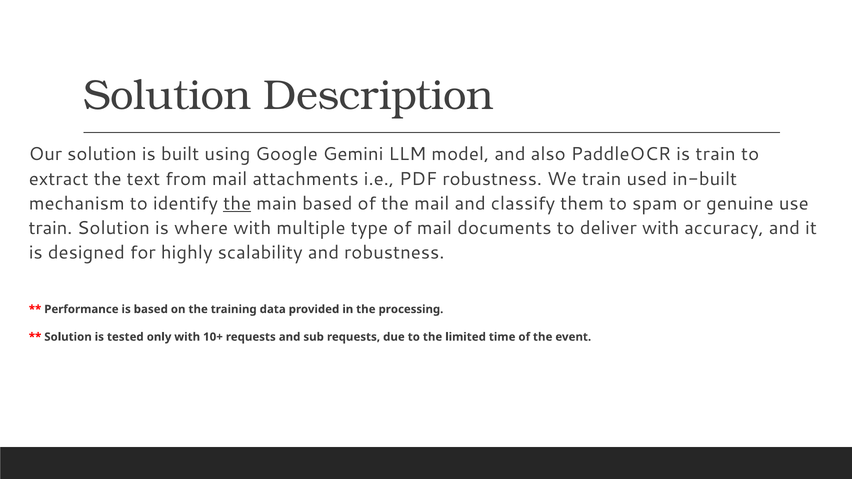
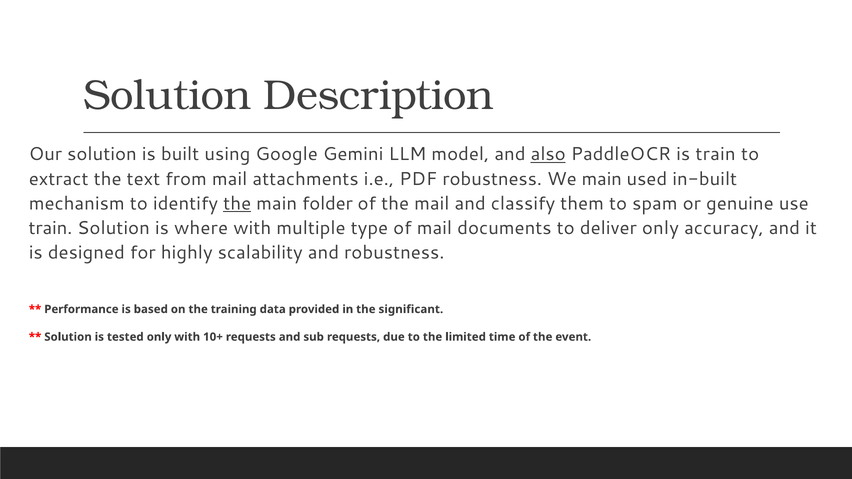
also underline: none -> present (548, 154)
We train: train -> main (602, 179)
main based: based -> folder (327, 204)
deliver with: with -> only (660, 228)
processing: processing -> significant (411, 309)
